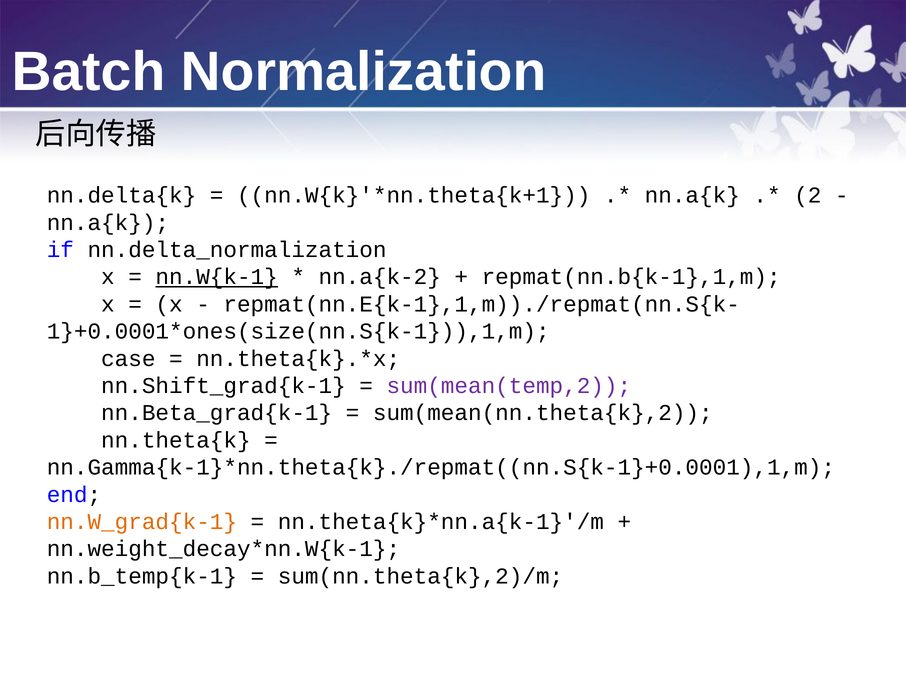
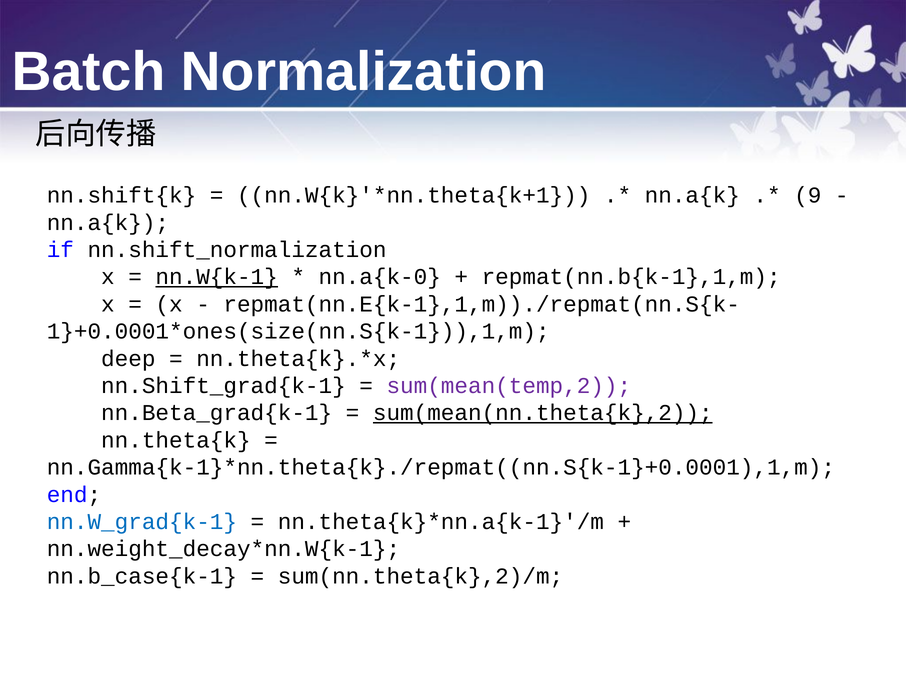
nn.delta{k: nn.delta{k -> nn.shift{k (122, 195)
2: 2 -> 9 (808, 195)
nn.delta_normalization: nn.delta_normalization -> nn.shift_normalization (237, 250)
nn.a{k-2: nn.a{k-2 -> nn.a{k-0 (380, 277)
case: case -> deep (128, 358)
sum(mean(nn.theta{k},2 underline: none -> present (543, 413)
nn.W_grad{k-1 colour: orange -> blue (142, 521)
nn.b_temp{k-1: nn.b_temp{k-1 -> nn.b_case{k-1 (142, 576)
